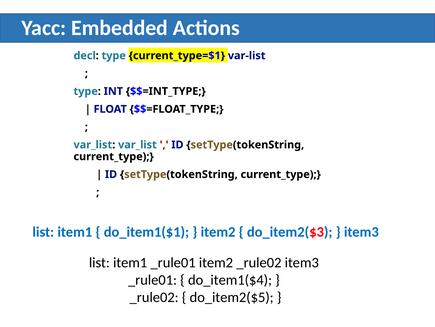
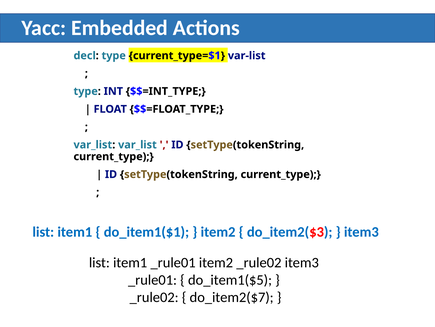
do_item1($4: do_item1($4 -> do_item1($5 (230, 279)
do_item2($5: do_item2($5 -> do_item2($7 (232, 297)
